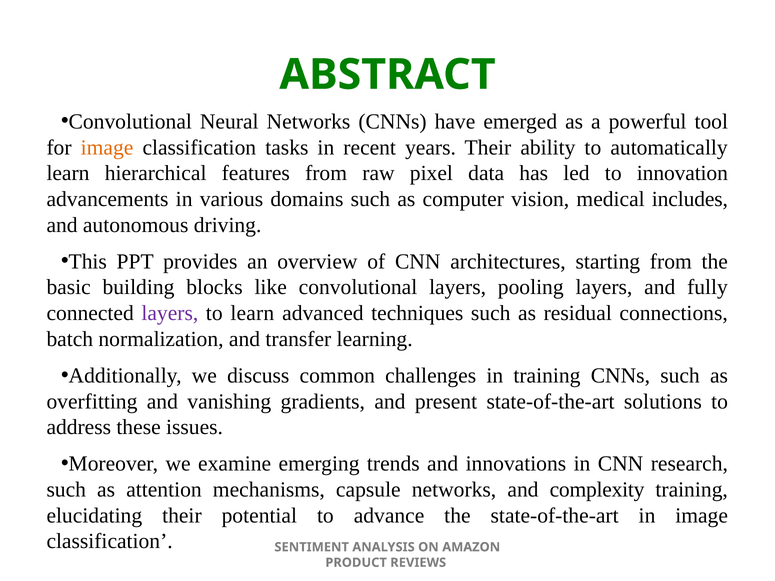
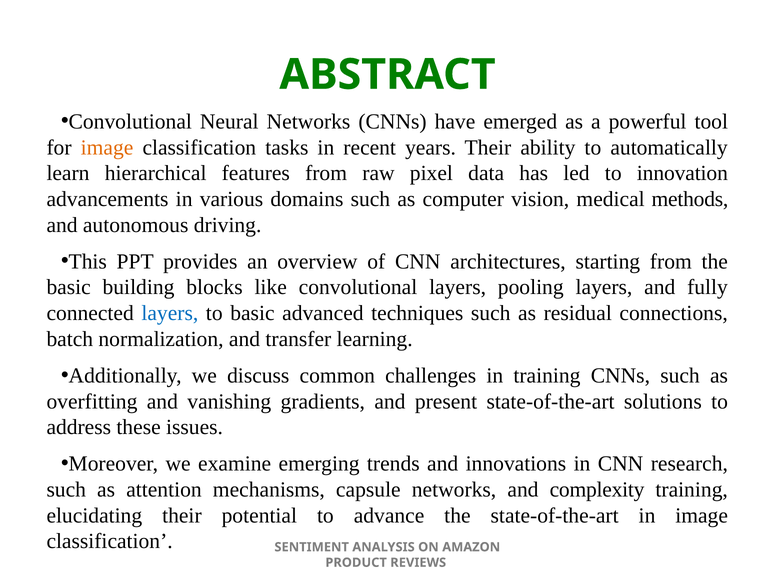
includes: includes -> methods (690, 199)
layers colour: purple -> blue (170, 313)
to learn: learn -> basic (252, 313)
